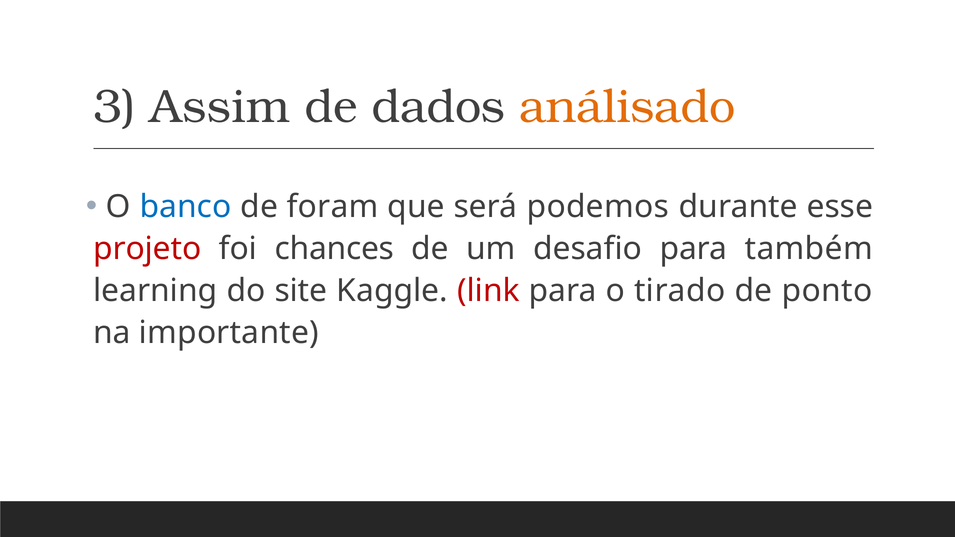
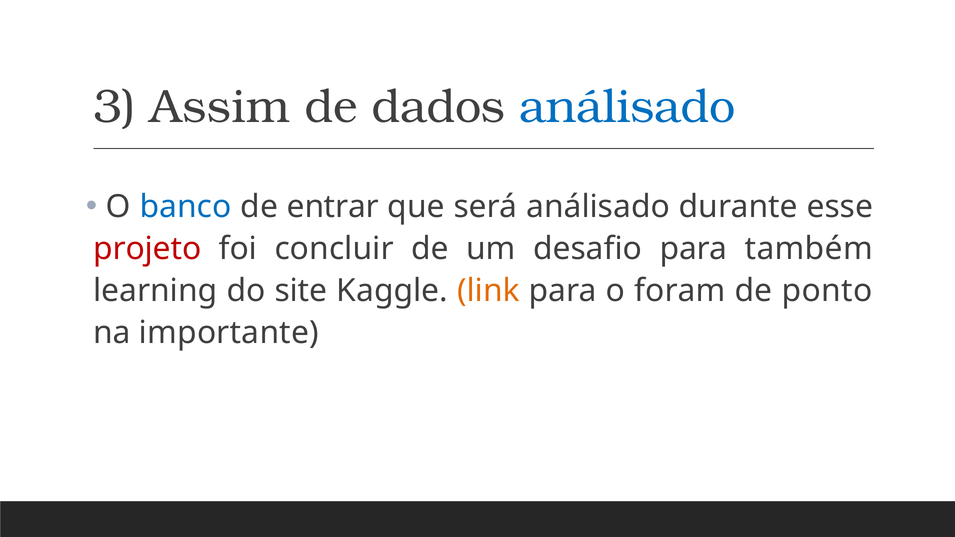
análisado colour: orange -> blue (627, 107)
foram: foram -> entrar (333, 207)
será podemos: podemos -> análisado (598, 207)
chances: chances -> concluir (334, 249)
link colour: red -> orange (488, 291)
tirado: tirado -> foram (680, 291)
